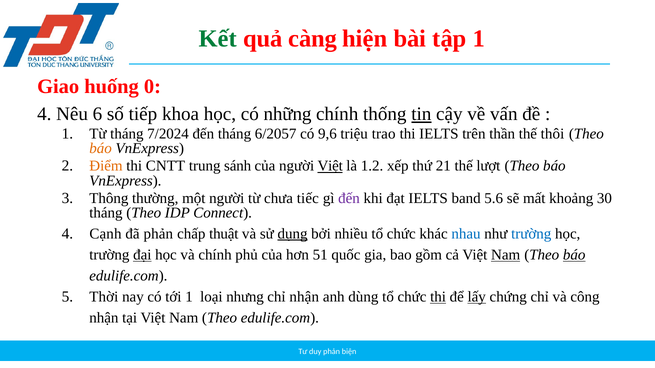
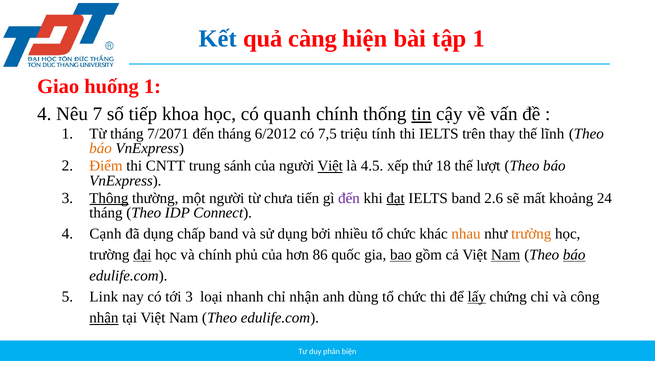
Kết colour: green -> blue (218, 39)
huống 0: 0 -> 1 (153, 87)
6: 6 -> 7 (97, 114)
những: những -> quanh (287, 114)
7/2024: 7/2024 -> 7/2071 (168, 134)
6/2057: 6/2057 -> 6/2012 (276, 134)
9,6: 9,6 -> 7,5 (327, 134)
trao: trao -> tính (384, 134)
thần: thần -> thay (502, 134)
thôi: thôi -> lĩnh (553, 134)
1.2: 1.2 -> 4.5 (372, 166)
21: 21 -> 18 (443, 166)
Thông underline: none -> present (109, 198)
tiếc: tiếc -> tiến (308, 198)
đạt underline: none -> present (396, 198)
5.6: 5.6 -> 2.6 (494, 198)
30: 30 -> 24 (604, 198)
đã phản: phản -> dụng (158, 234)
chấp thuật: thuật -> band (224, 234)
dụng underline: present -> none (293, 234)
nhau colour: blue -> orange (466, 234)
trường colour: blue -> orange (531, 234)
51: 51 -> 86 (320, 255)
bao underline: none -> present (401, 255)
Thời: Thời -> Link (104, 297)
tới 1: 1 -> 3 (189, 297)
nhưng: nhưng -> nhanh (245, 297)
thi underline: present -> none (438, 297)
nhận underline: none -> present (104, 318)
